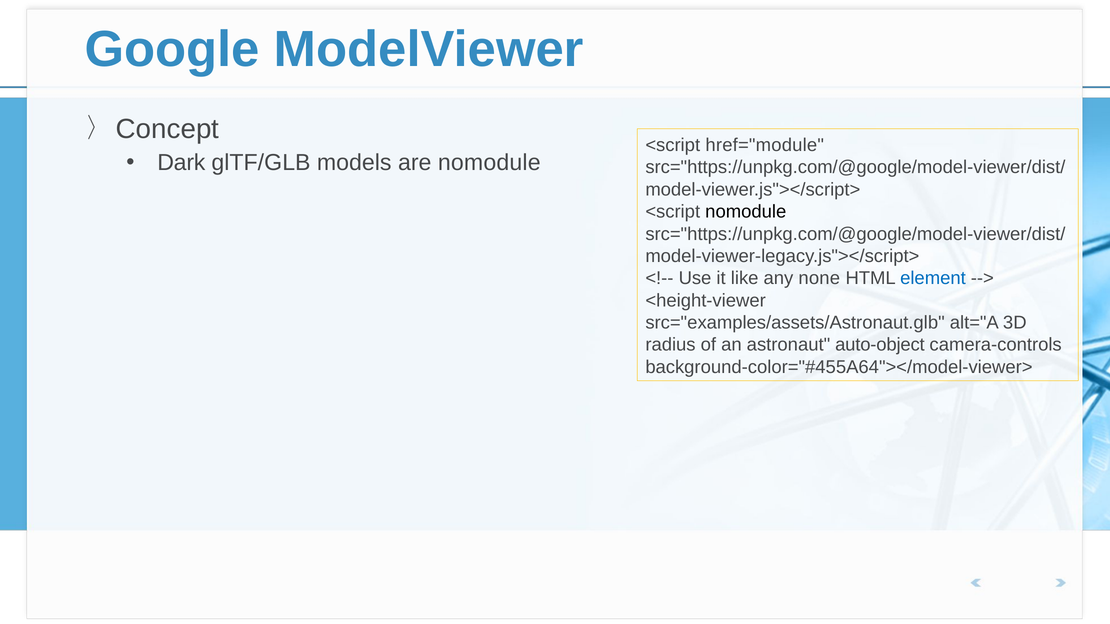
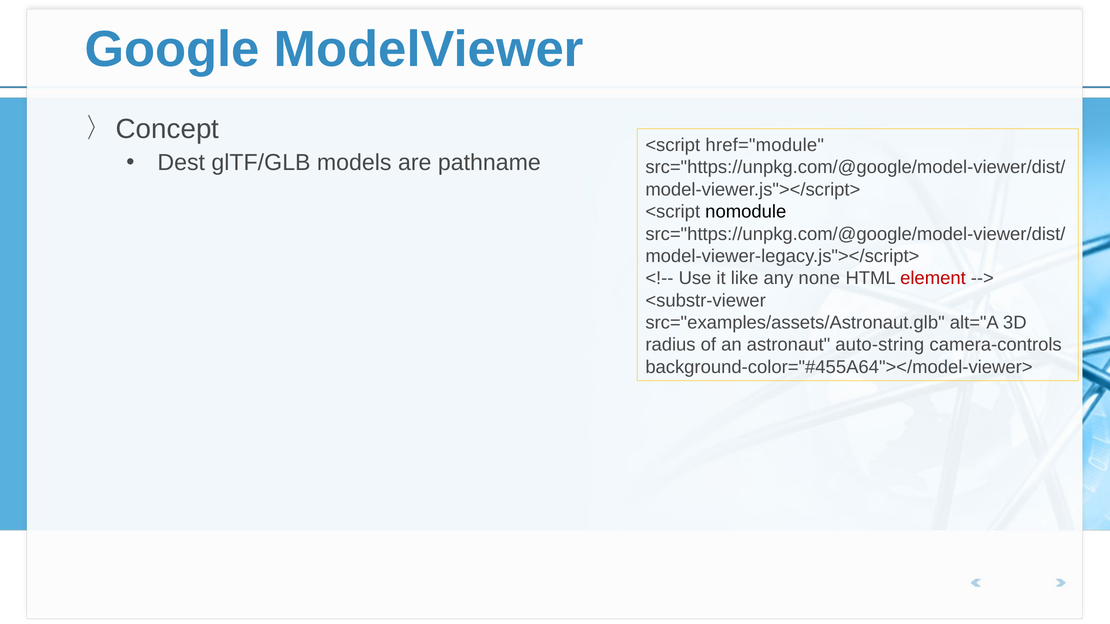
Dark: Dark -> Dest (181, 163)
are nomodule: nomodule -> pathname (489, 163)
element colour: blue -> red (933, 278)
<height-viewer: <height-viewer -> <substr-viewer (706, 301)
auto-object: auto-object -> auto-string (880, 345)
